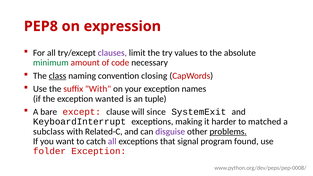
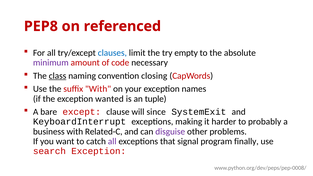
expression: expression -> referenced (122, 26)
clauses colour: purple -> blue (112, 53)
values: values -> empty (186, 53)
minimum colour: green -> purple (51, 63)
matched: matched -> probably (265, 122)
subclass: subclass -> business (49, 132)
problems underline: present -> none (228, 132)
found: found -> finally (246, 141)
folder: folder -> search (49, 151)
